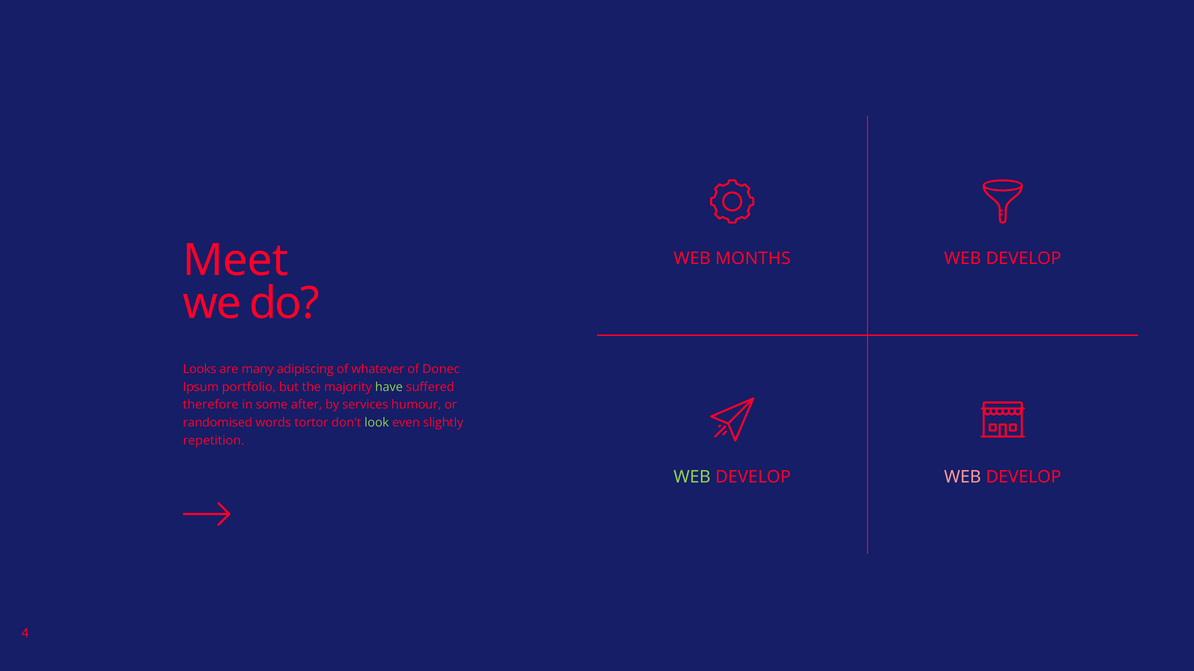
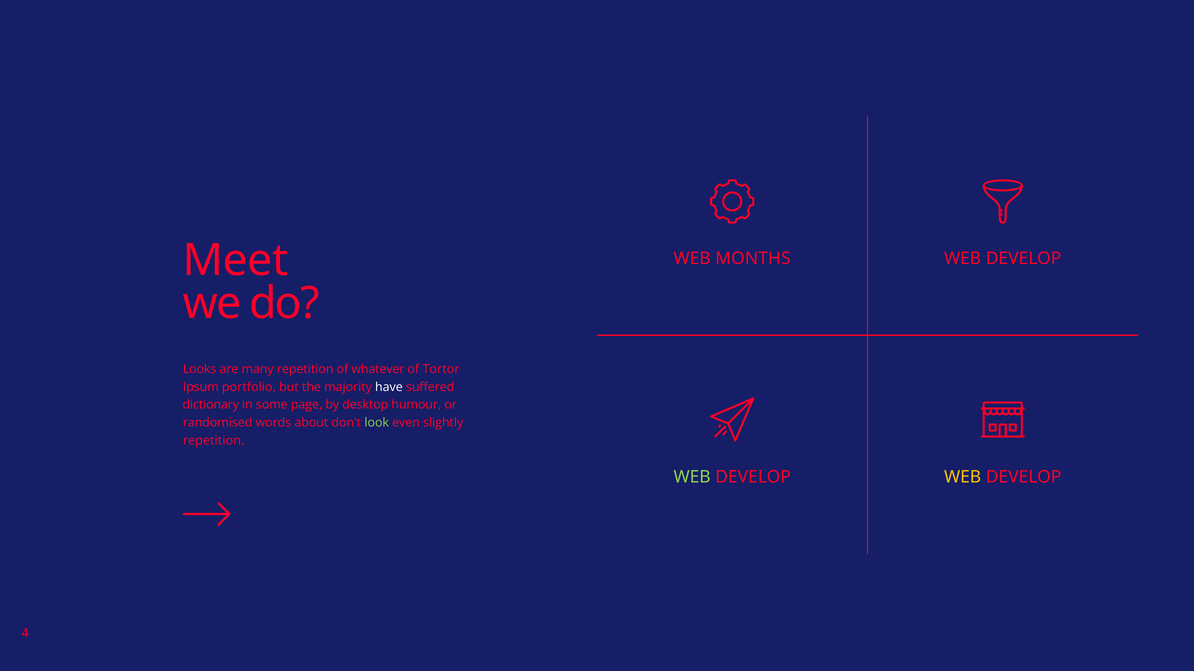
many adipiscing: adipiscing -> repetition (305, 369)
Donec: Donec -> Tortor (441, 369)
have colour: light green -> white (389, 387)
therefore: therefore -> dictionary (211, 405)
after: after -> page (307, 405)
services: services -> desktop (365, 405)
tortor: tortor -> about (311, 423)
WEB colour: pink -> yellow (963, 477)
